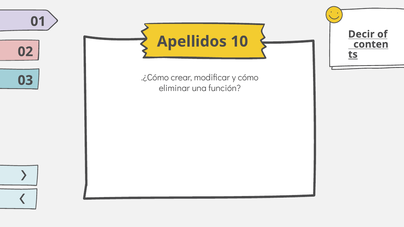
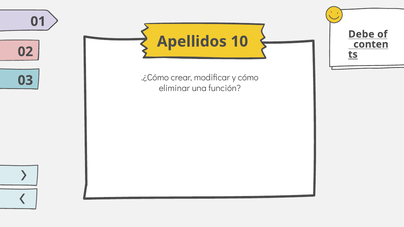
Decir: Decir -> Debe (361, 34)
